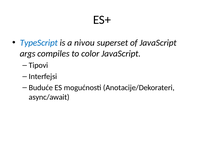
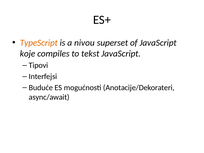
TypeScript colour: blue -> orange (39, 43)
args: args -> koje (28, 54)
color: color -> tekst (90, 54)
